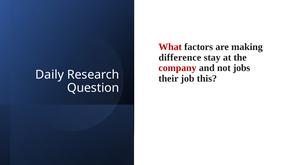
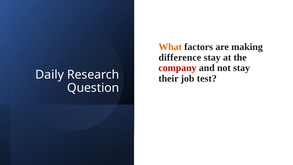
What colour: red -> orange (170, 47)
not jobs: jobs -> stay (242, 68)
this: this -> test (207, 78)
